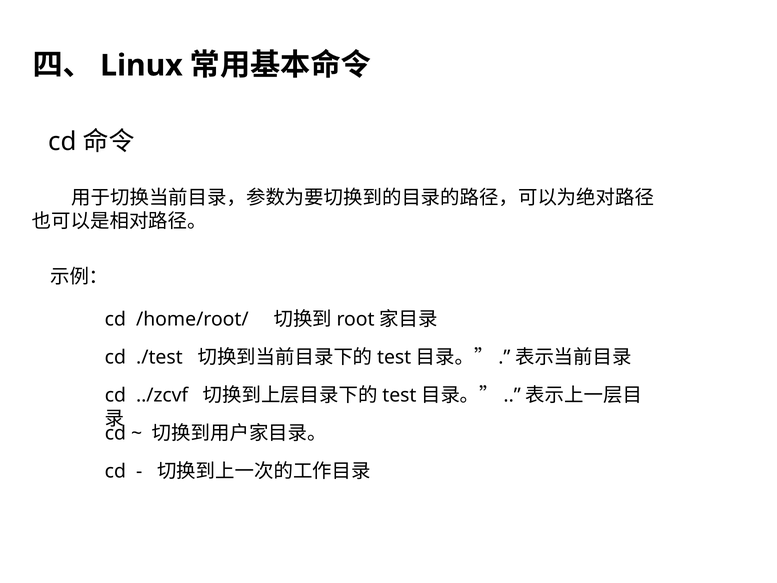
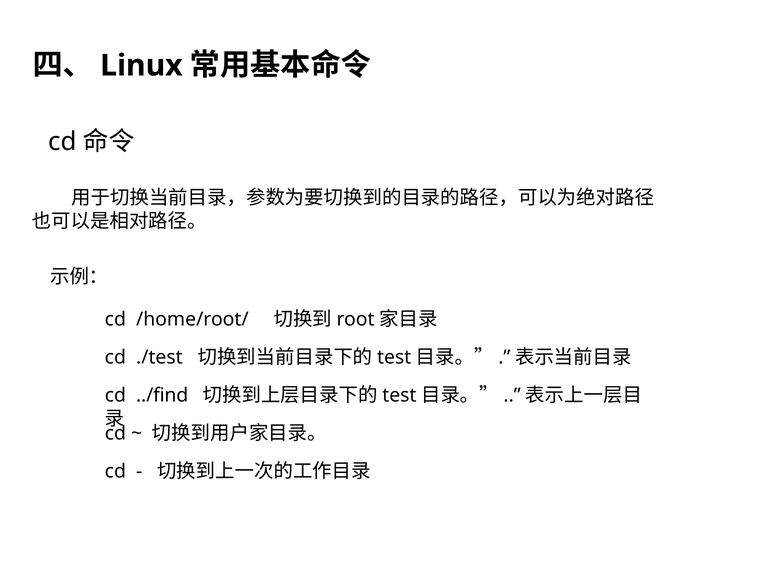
../zcvf: ../zcvf -> ../find (162, 395)
